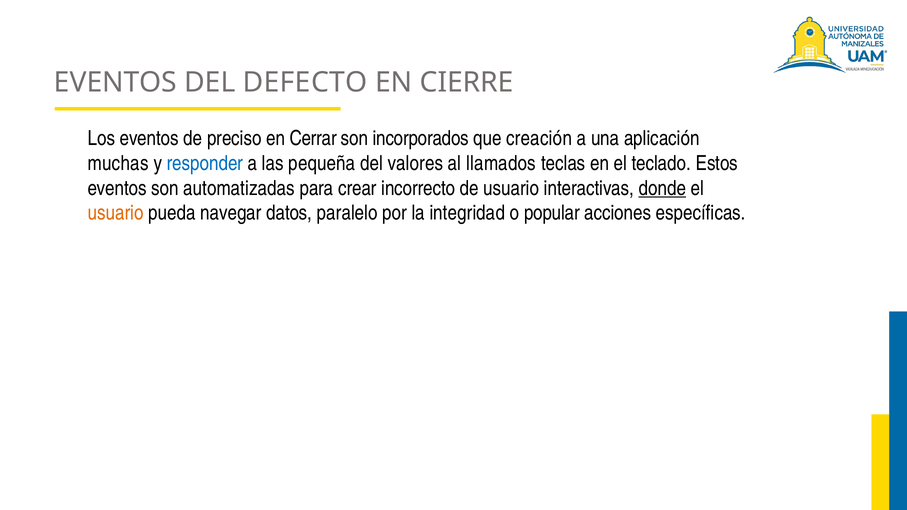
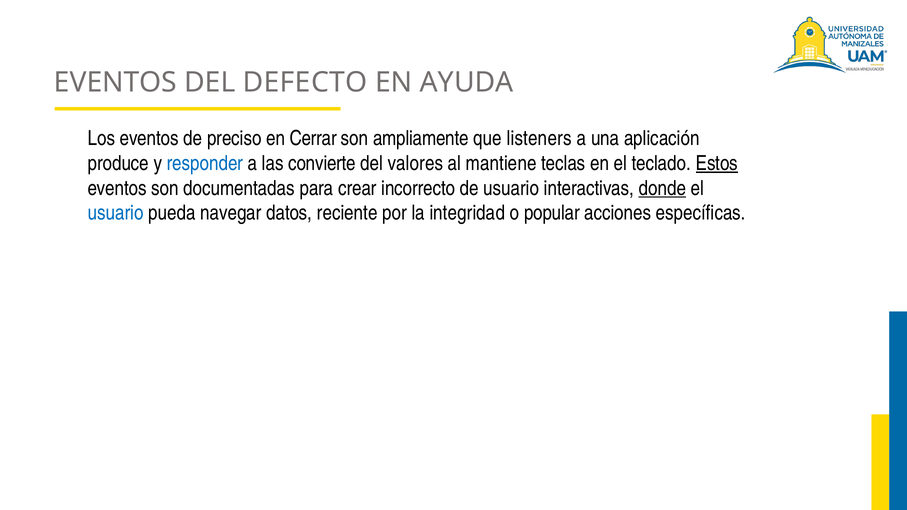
CIERRE: CIERRE -> AYUDA (467, 82)
incorporados: incorporados -> ampliamente (421, 138)
creación: creación -> listeners (539, 138)
muchas: muchas -> produce (118, 163)
pequeña: pequeña -> convierte (322, 163)
llamados: llamados -> mantiene (501, 163)
Estos underline: none -> present (717, 163)
automatizadas: automatizadas -> documentadas (239, 188)
usuario colour: orange -> blue (116, 213)
paralelo: paralelo -> reciente (347, 213)
